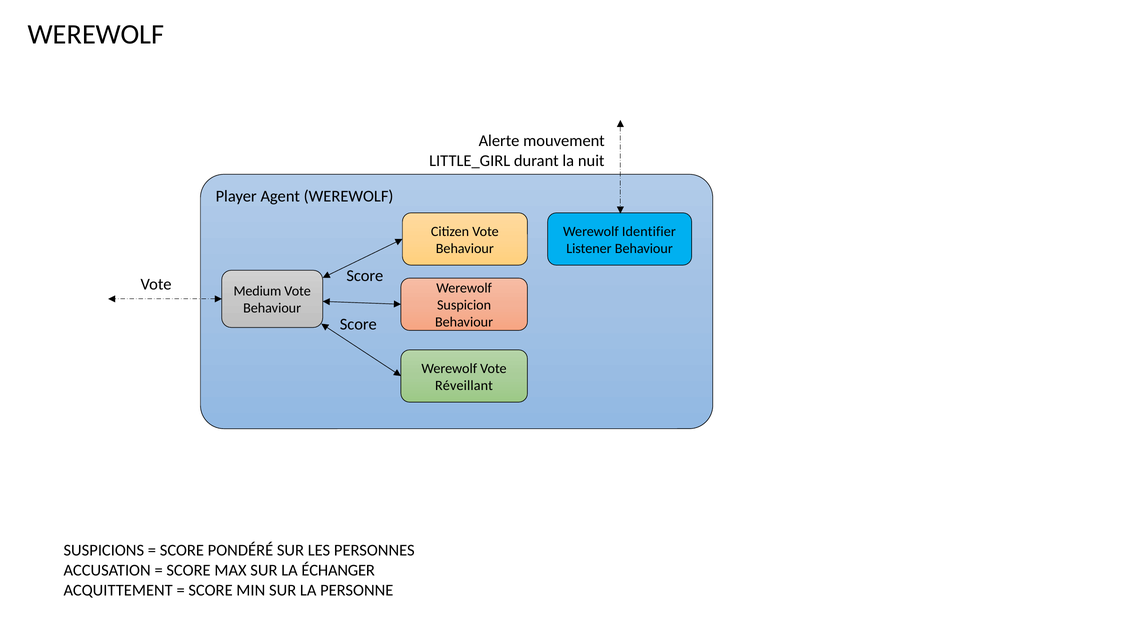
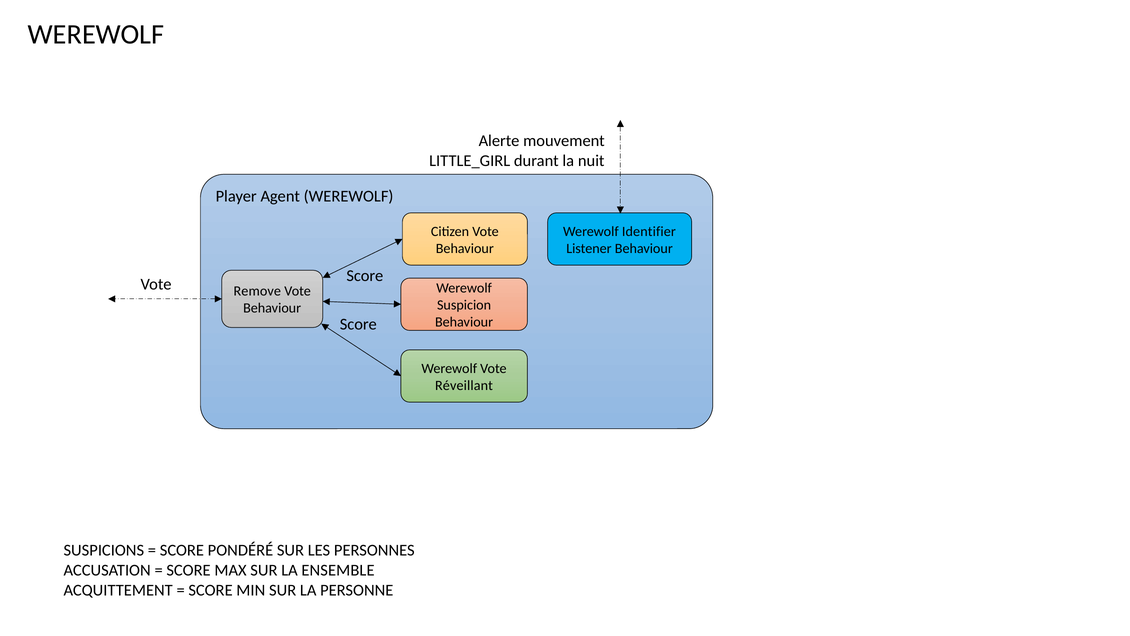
Medium: Medium -> Remove (257, 291)
ÉCHANGER: ÉCHANGER -> ENSEMBLE (338, 570)
